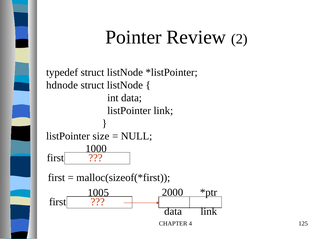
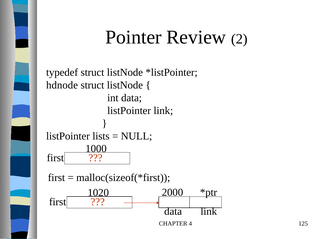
size: size -> lists (101, 136)
1005: 1005 -> 1020 (98, 193)
